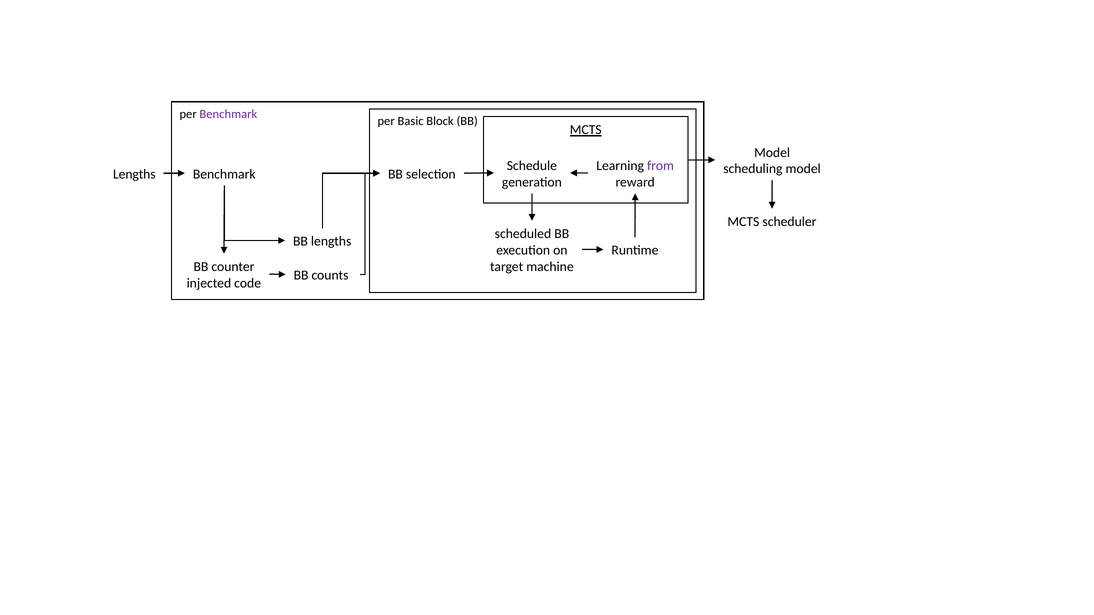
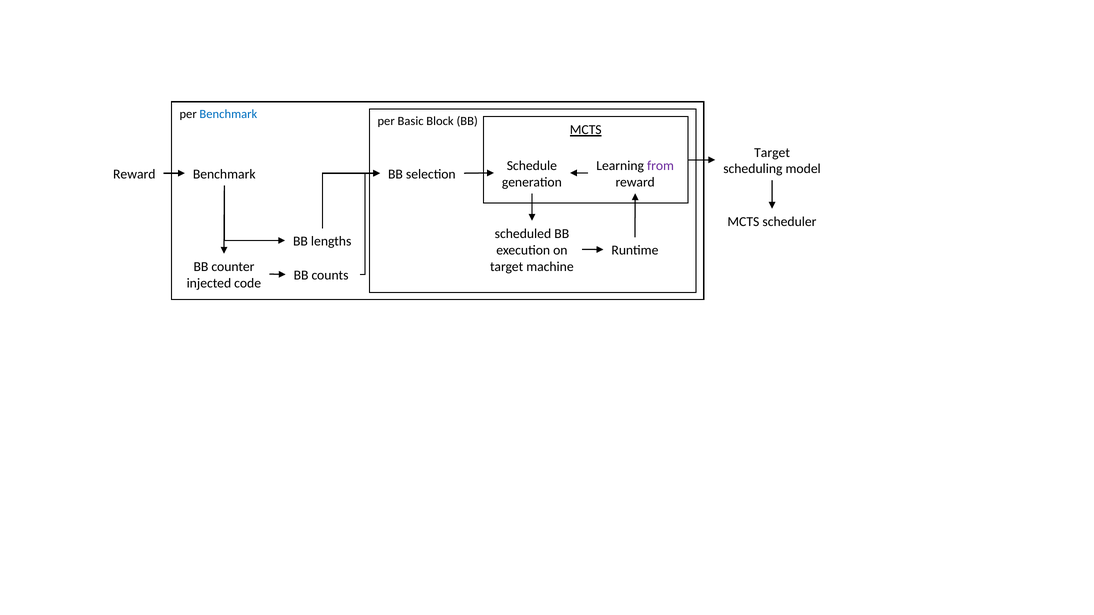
Benchmark colour: purple -> blue (228, 114)
Model: Model -> Target (772, 153)
Lengths: Lengths -> Reward (134, 174)
